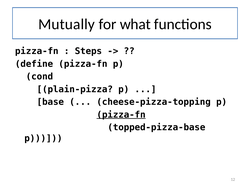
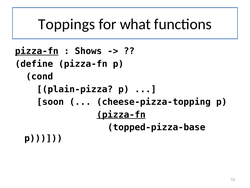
Mutually: Mutually -> Toppings (67, 24)
pizza-fn underline: none -> present (37, 51)
Steps: Steps -> Shows (88, 51)
base: base -> soon (50, 102)
